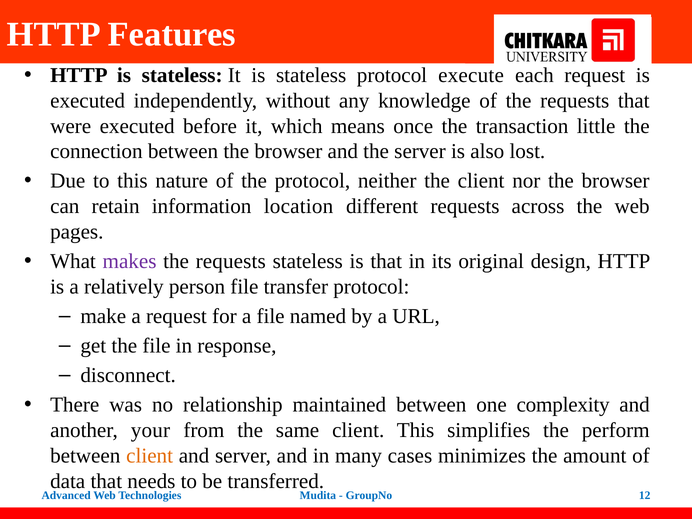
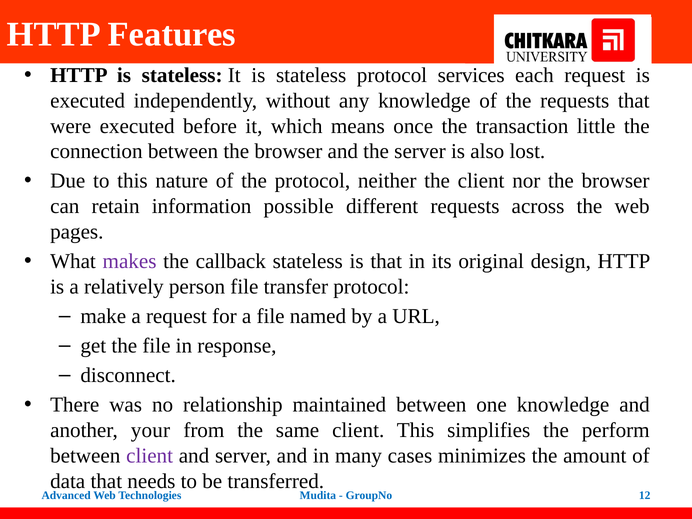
execute: execute -> services (471, 75)
location: location -> possible (299, 206)
requests: requests -> callback (231, 261)
one complexity: complexity -> knowledge (563, 405)
client colour: orange -> purple (150, 456)
